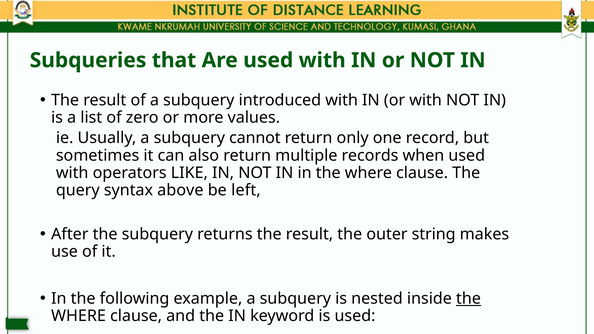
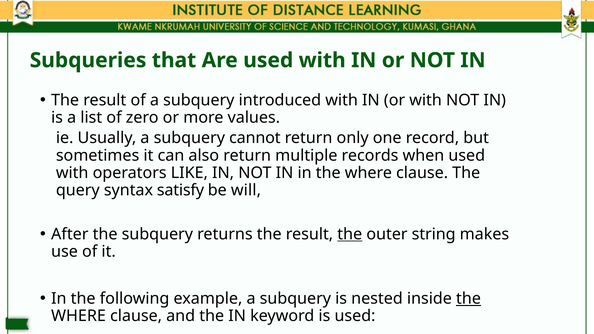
above: above -> satisfy (180, 190)
left: left -> will (246, 190)
the underline: none -> present (350, 234)
